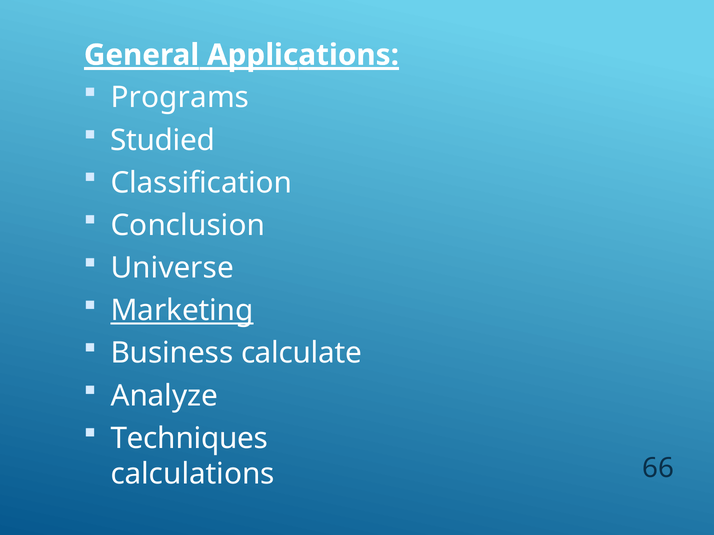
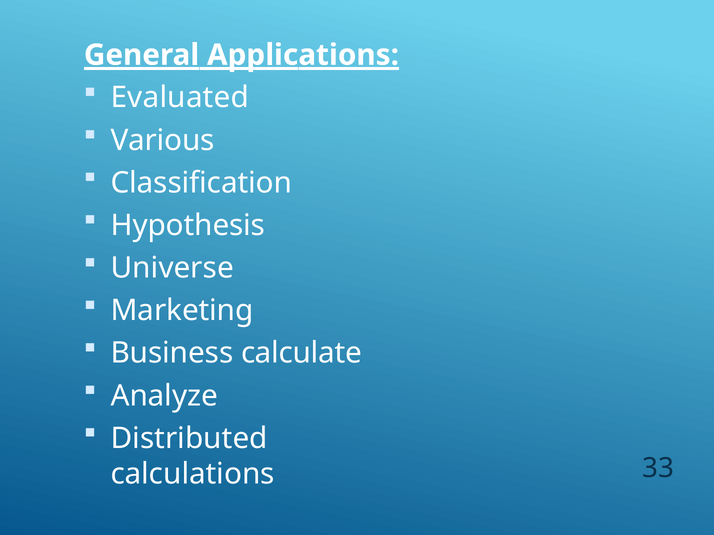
Programs: Programs -> Evaluated (180, 98)
Studied: Studied -> Various (163, 140)
Conclusion: Conclusion -> Hypothesis (188, 226)
Marketing underline: present -> none (182, 311)
Techniques: Techniques -> Distributed (189, 439)
66: 66 -> 33 (658, 469)
